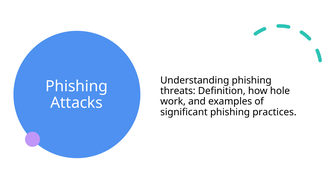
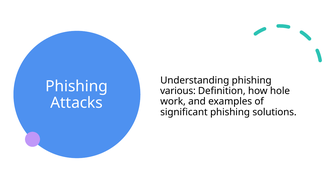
threats: threats -> various (178, 91)
practices: practices -> solutions (275, 112)
